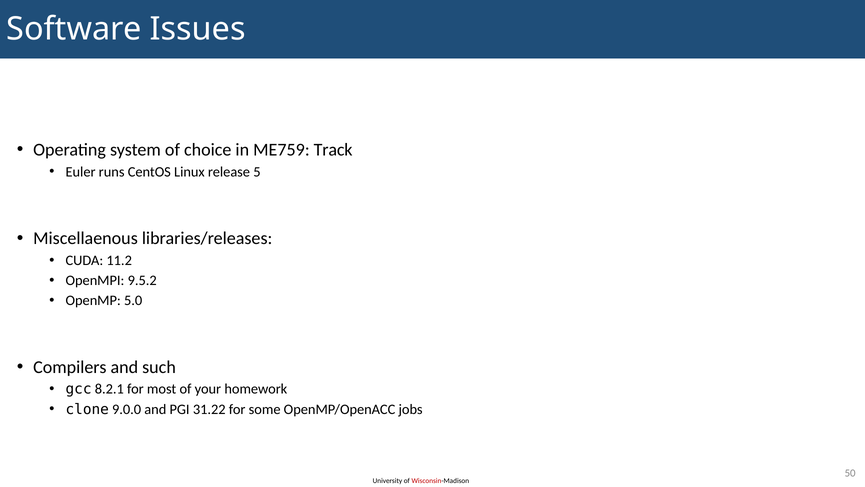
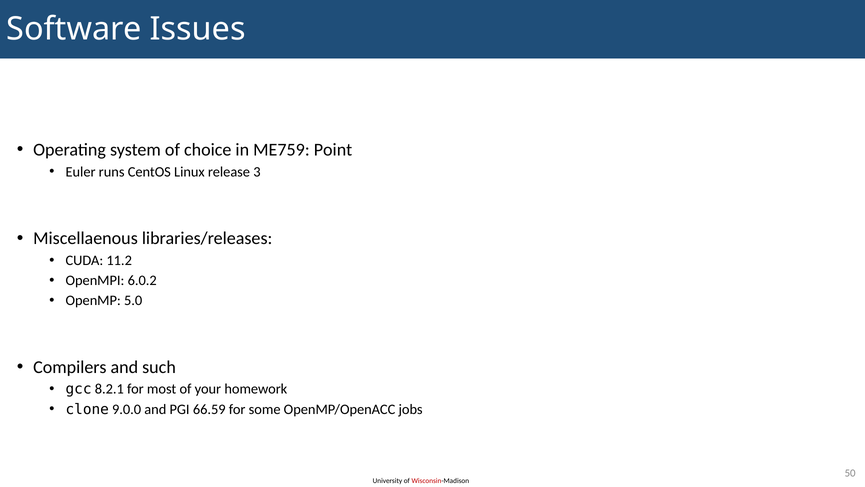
Track: Track -> Point (333, 150)
5: 5 -> 3 (257, 172)
9.5.2: 9.5.2 -> 6.0.2 (142, 280)
31.22: 31.22 -> 66.59 (209, 409)
